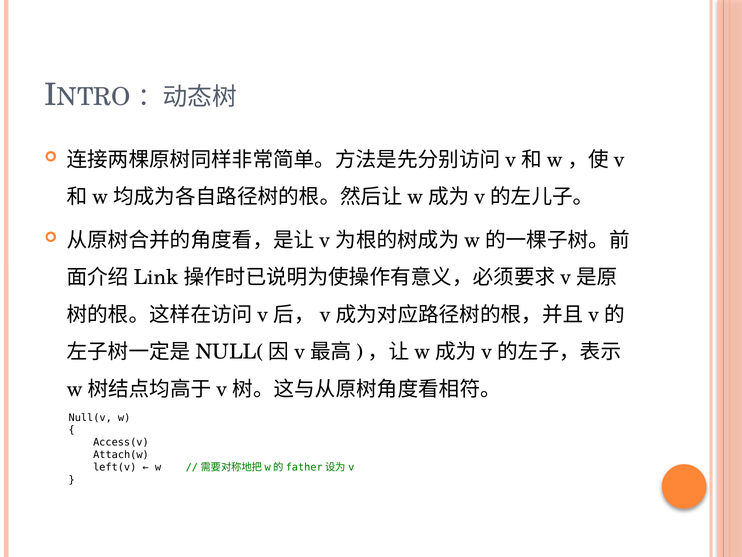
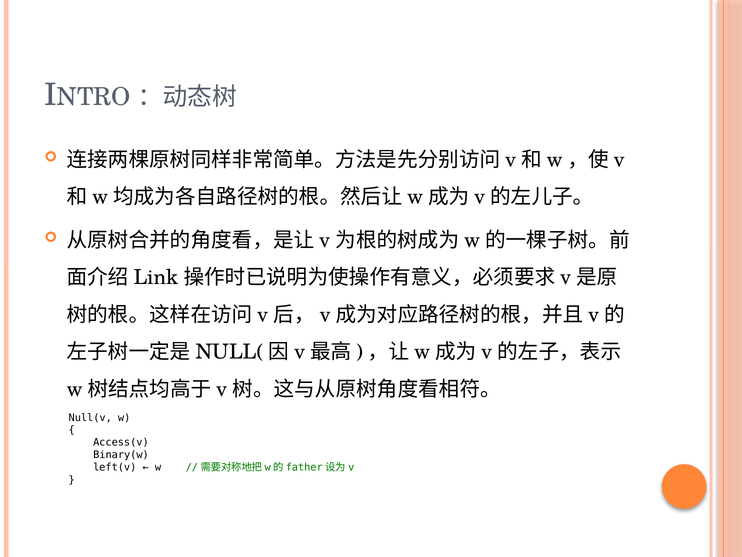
Attach(w: Attach(w -> Binary(w (121, 454)
